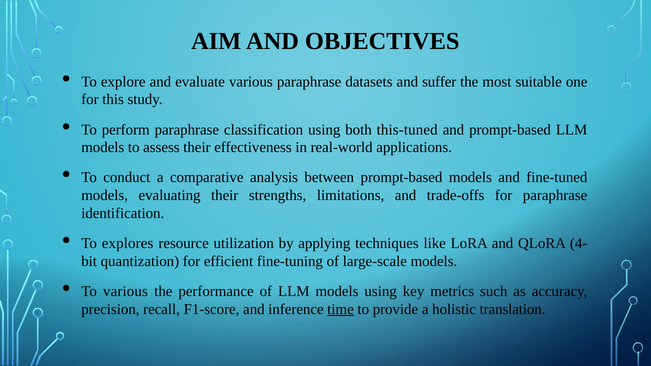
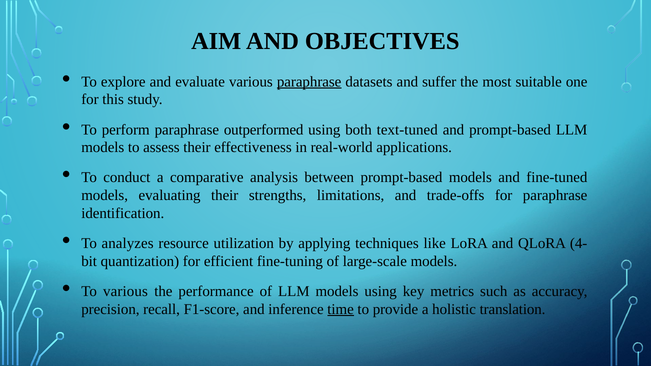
paraphrase underline: none -> present (309, 82)
classification: classification -> outperformed (264, 130)
this-tuned: this-tuned -> text-tuned (407, 130)
explores: explores -> analyzes (128, 243)
